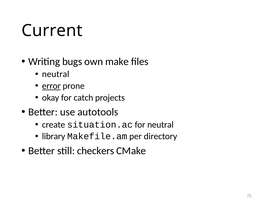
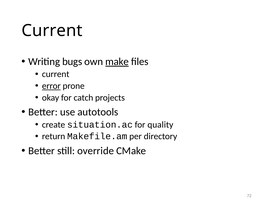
make underline: none -> present (117, 62)
neutral: neutral -> current (56, 74)
for neutral: neutral -> quality (160, 124)
library: library -> return (54, 136)
checkers: checkers -> override (96, 151)
